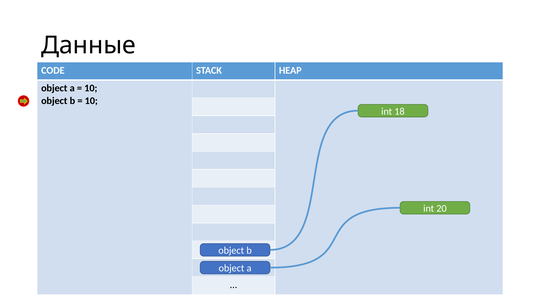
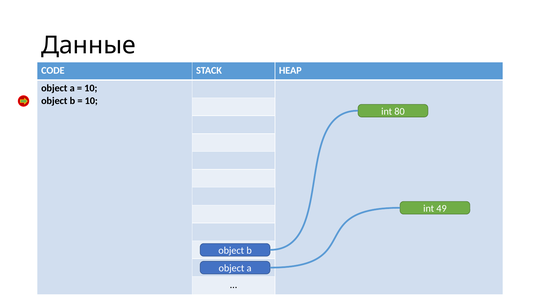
18: 18 -> 80 (400, 111)
20: 20 -> 49 (441, 208)
